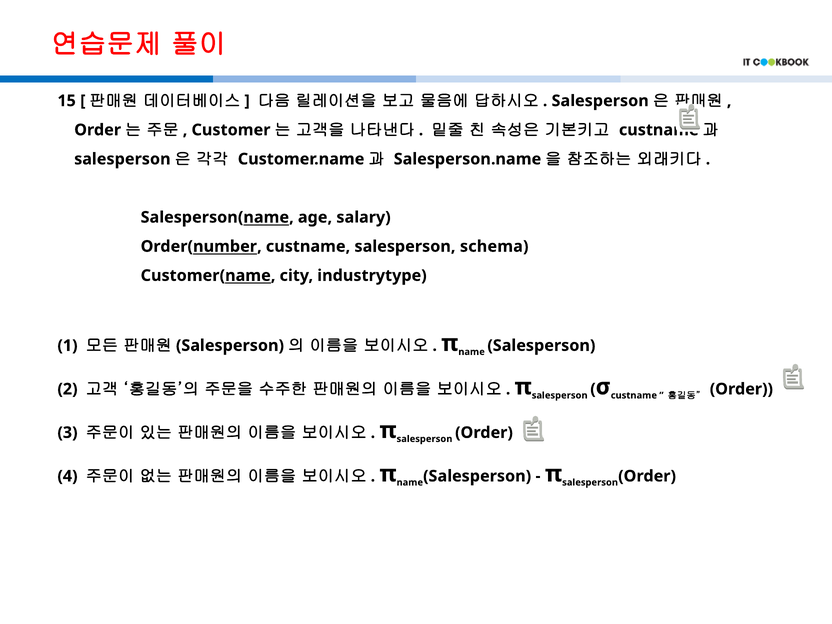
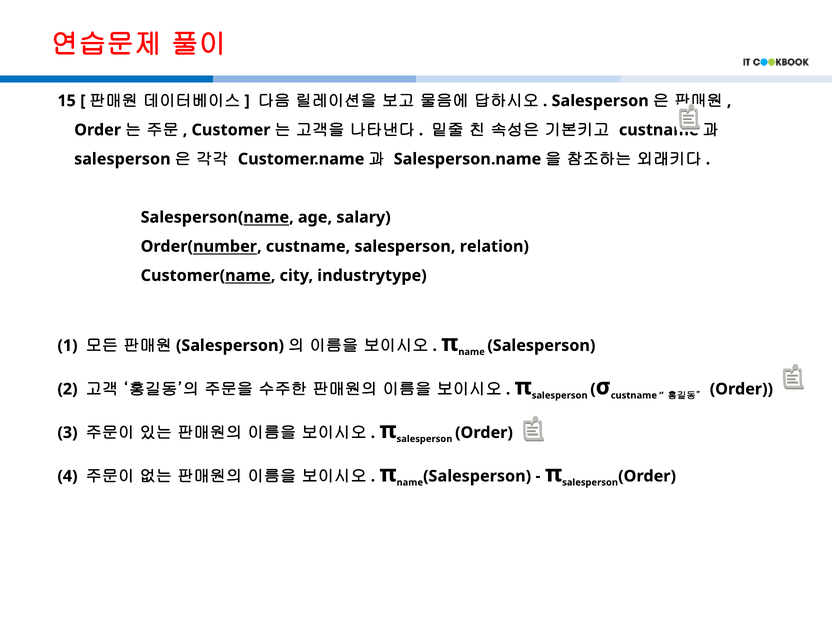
schema: schema -> relation (494, 246)
